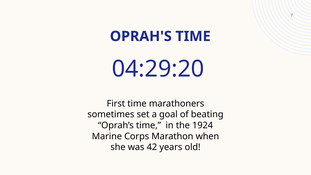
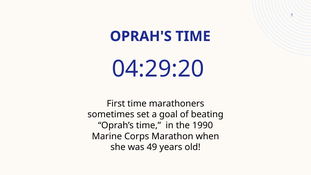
1924: 1924 -> 1990 (203, 125)
42: 42 -> 49 (152, 147)
